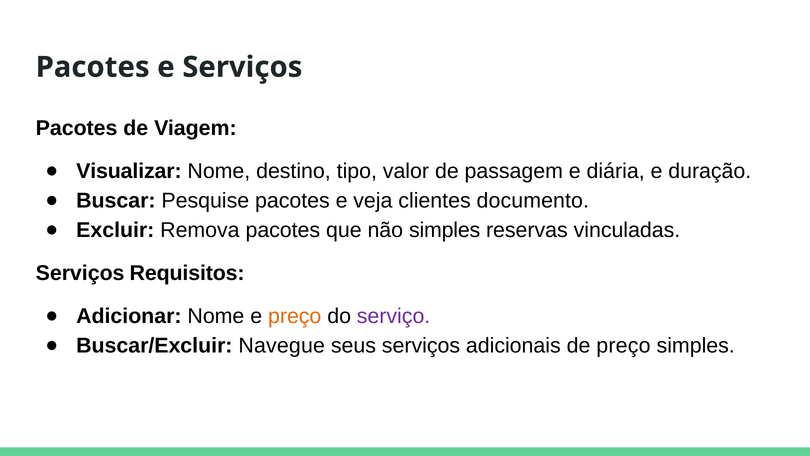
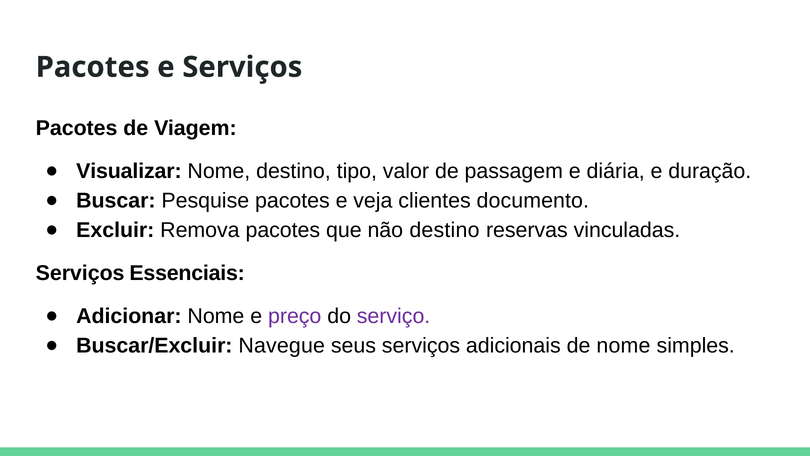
não simples: simples -> destino (444, 230)
Requisitos: Requisitos -> Essenciais (187, 273)
preço colour: orange -> purple (295, 316)
de preço: preço -> nome (623, 346)
